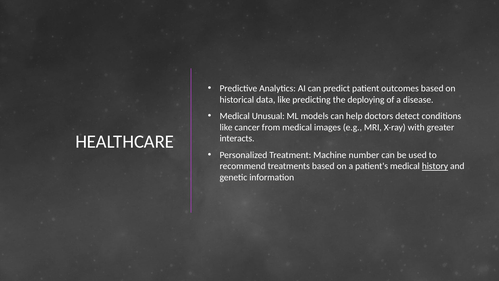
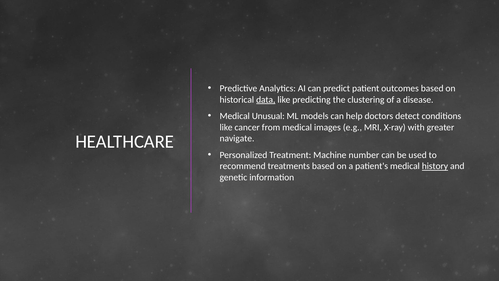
data underline: none -> present (266, 100)
deploying: deploying -> clustering (366, 100)
interacts: interacts -> navigate (237, 138)
